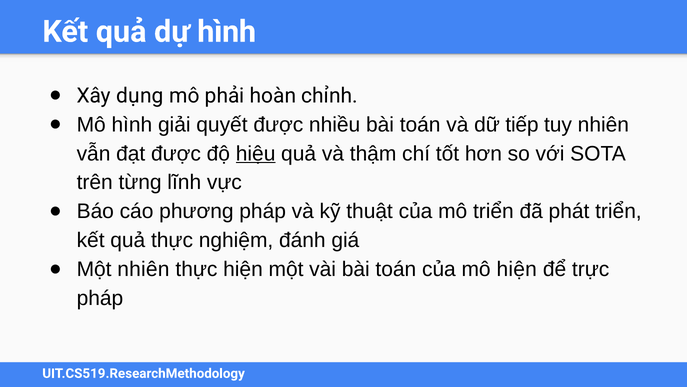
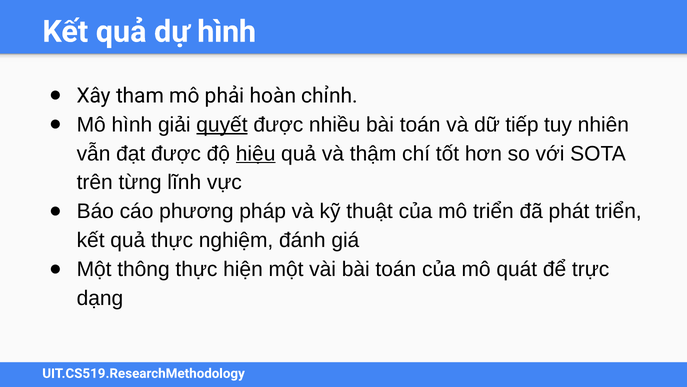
dụng: dụng -> tham (140, 95)
quyết underline: none -> present (222, 124)
Một nhiên: nhiên -> thông (143, 269)
mô hiện: hiện -> quát (517, 269)
pháp: pháp -> dạng (100, 298)
